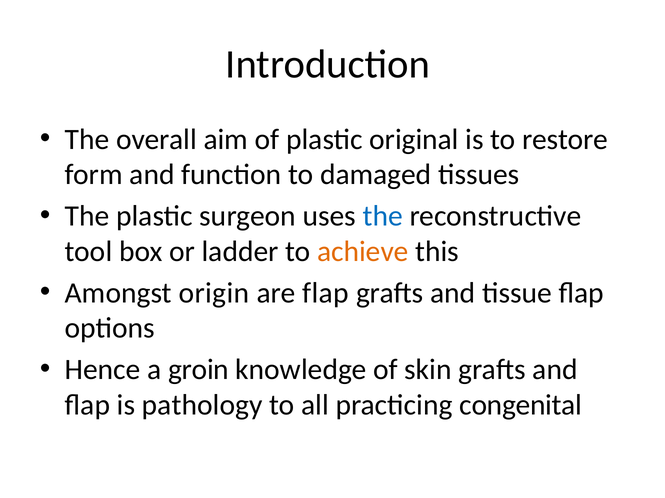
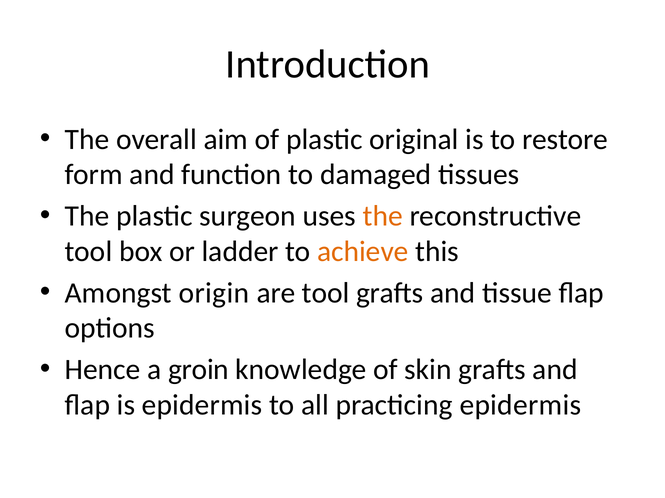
the colour: blue -> orange (383, 216)
are flap: flap -> tool (326, 293)
is pathology: pathology -> epidermis (202, 406)
practicing congenital: congenital -> epidermis (520, 406)
